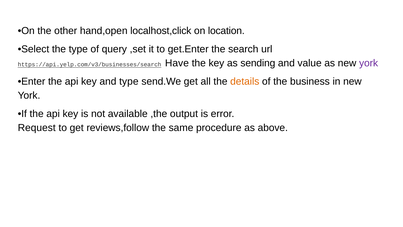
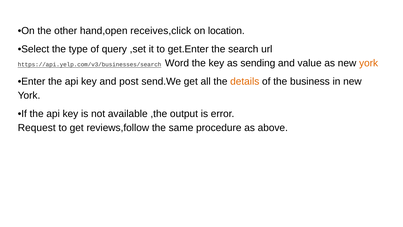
localhost,click: localhost,click -> receives,click (161, 31)
Have: Have -> Word (177, 63)
york colour: purple -> orange (369, 63)
and type: type -> post (129, 81)
